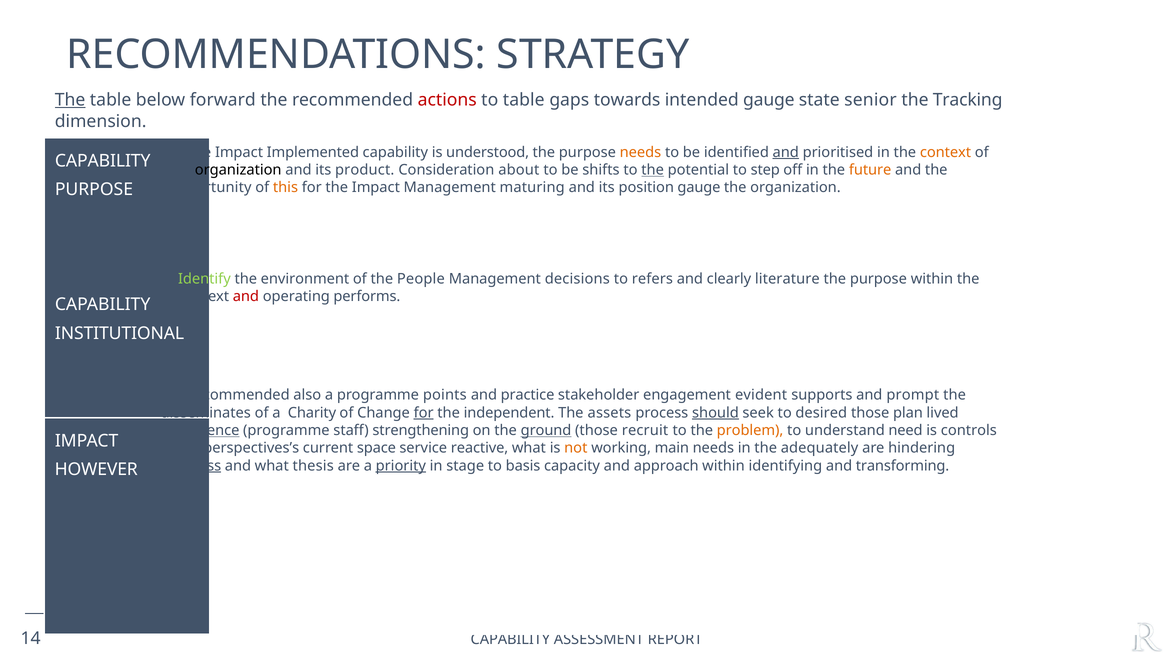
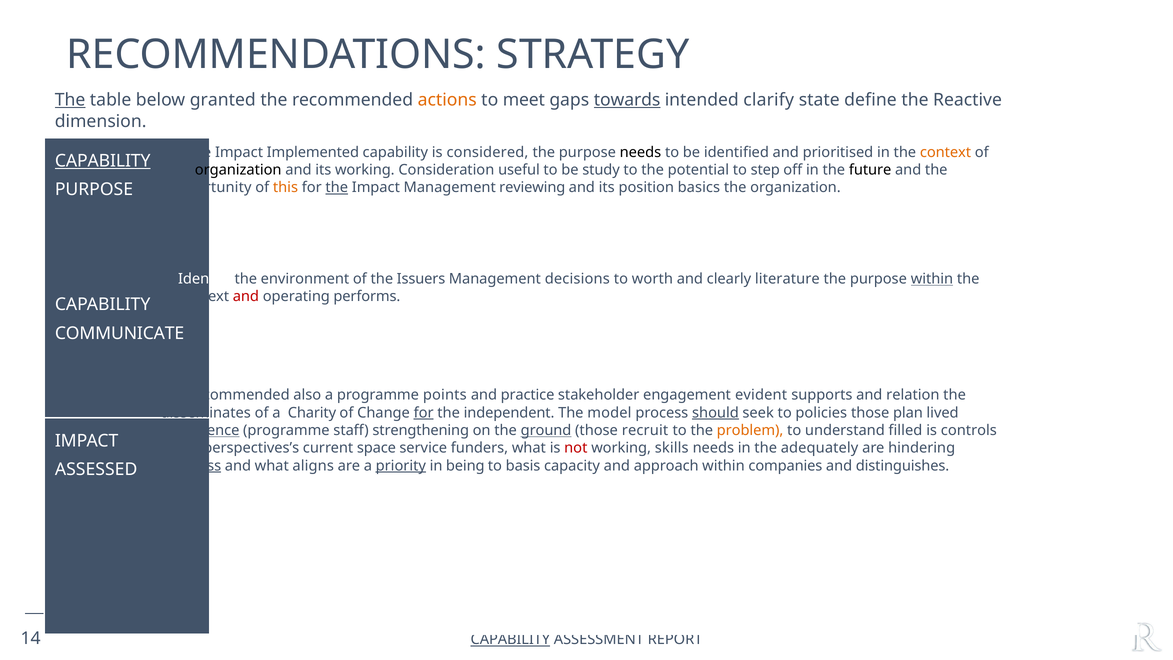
forward: forward -> granted (223, 100)
actions colour: red -> orange (447, 100)
to table: table -> meet (524, 100)
towards underline: none -> present (627, 100)
intended gauge: gauge -> clarify (769, 100)
senior: senior -> define (870, 100)
Tracking: Tracking -> Reactive (968, 100)
understood: understood -> considered (487, 152)
needs colour: orange -> black (640, 152)
and underline: present -> none (786, 152)
CAPABILITY underline: none -> present (103, 161)
its product: product -> working (365, 170)
about: about -> useful (519, 170)
shifts: shifts -> study (601, 170)
the underline: present -> none (653, 170)
future colour: orange -> black (870, 170)
the underline: none -> present (337, 187)
maturing: maturing -> reviewing (532, 187)
position gauge: gauge -> basics (699, 187)
Identify colour: light green -> white (204, 279)
People: People -> Issuers (421, 279)
refers: refers -> worth (652, 279)
within underline: none -> present (932, 279)
INSTITUTIONAL: INSTITUTIONAL -> COMMUNICATE (120, 333)
prompt: prompt -> relation (913, 395)
assets: assets -> model (609, 413)
desired: desired -> policies (821, 413)
need: need -> filled (905, 430)
reactive: reactive -> funders (479, 448)
not colour: orange -> red (576, 448)
main: main -> skills (672, 448)
thesis: thesis -> aligns (313, 466)
stage: stage -> being (465, 466)
identifying: identifying -> companies (785, 466)
transforming: transforming -> distinguishes (903, 466)
HOWEVER: HOWEVER -> ASSESSED (96, 470)
CAPABILITY underline: none -> present (510, 639)
